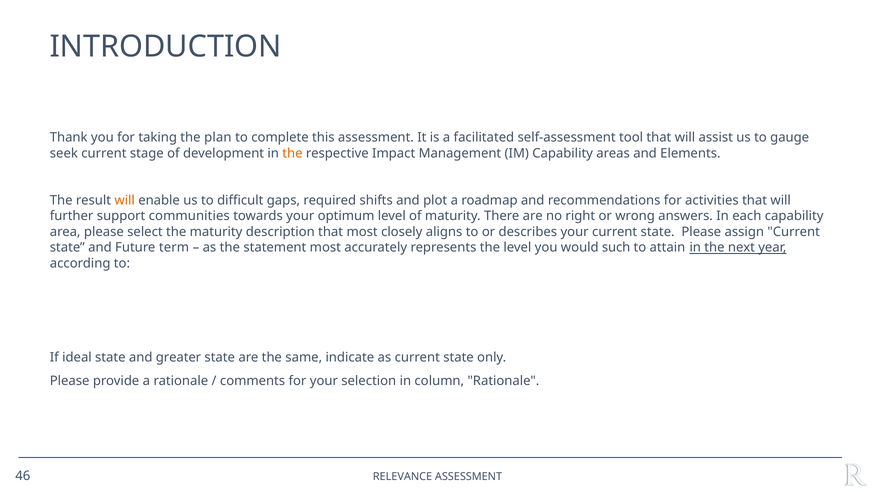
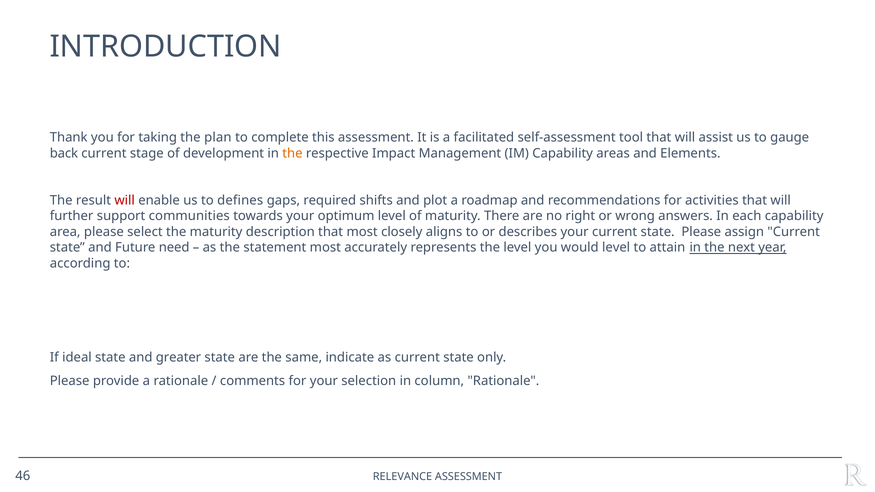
seek: seek -> back (64, 153)
will colour: orange -> red (125, 200)
difficult: difficult -> defines (240, 200)
term: term -> need (174, 248)
would such: such -> level (616, 248)
